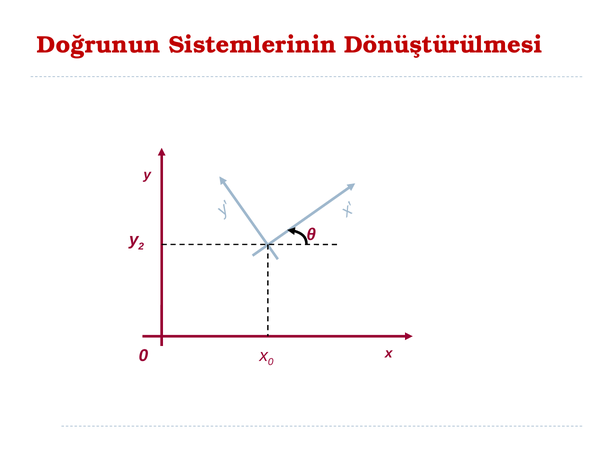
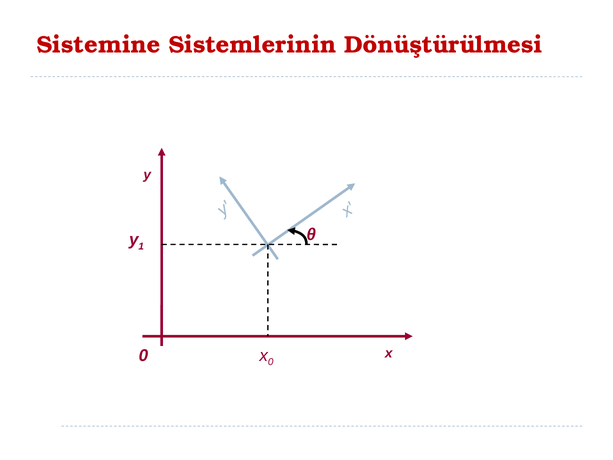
Doğrunun: Doğrunun -> Sistemine (99, 45)
2: 2 -> 1 (141, 246)
